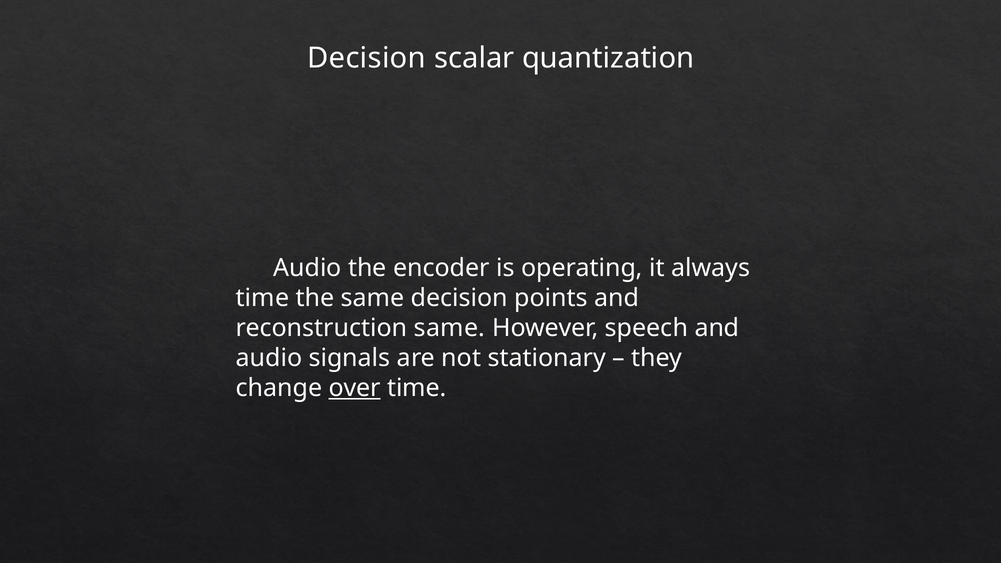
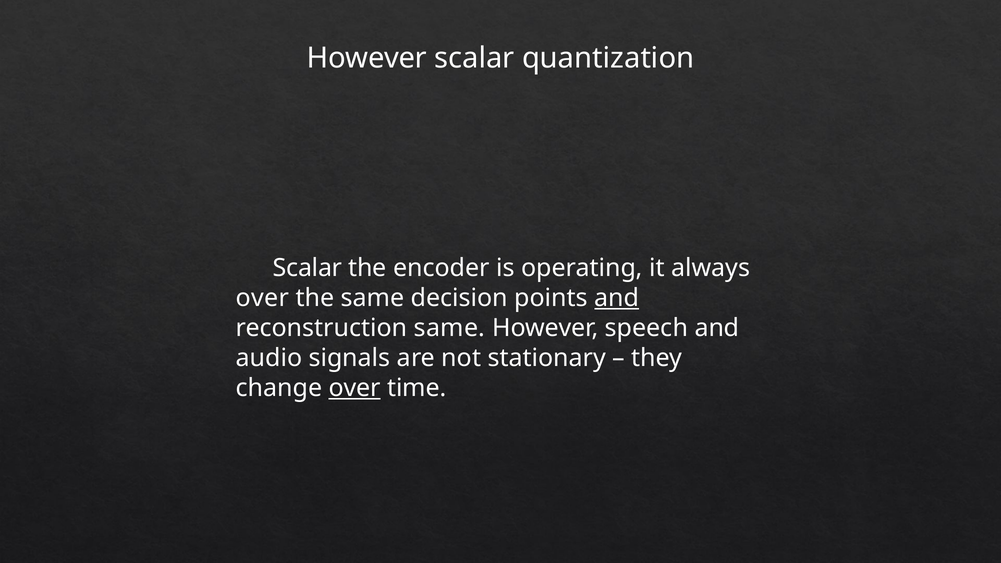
Decision: Decision -> However (367, 58)
Audio: Audio -> Scalar (308, 268)
time: time -> over (262, 298)
and underline: none -> present (617, 298)
